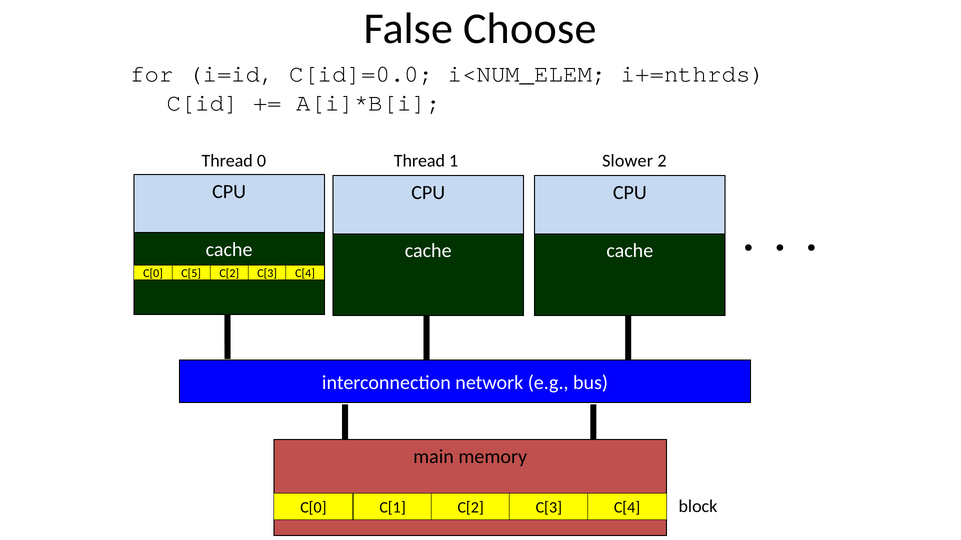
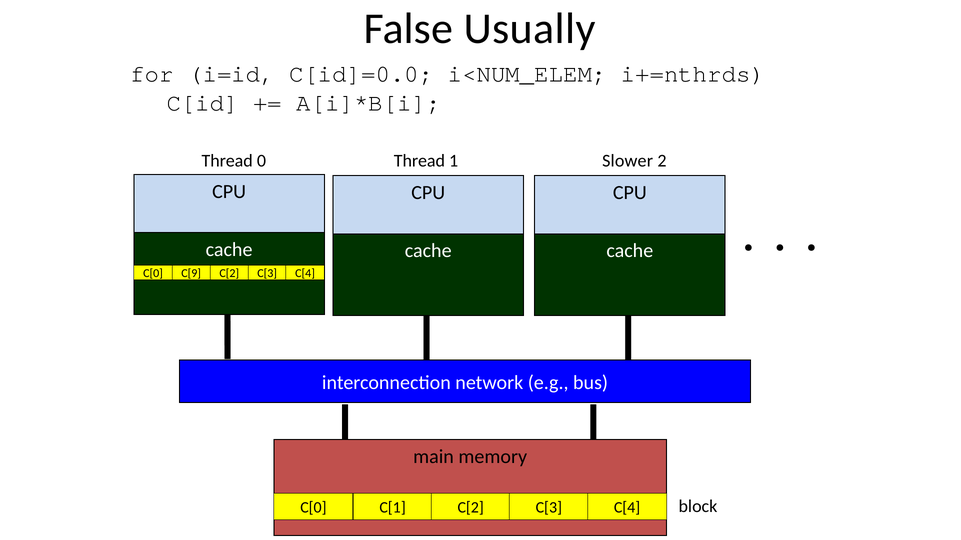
Choose: Choose -> Usually (530, 29)
C[5: C[5 -> C[9 (191, 274)
